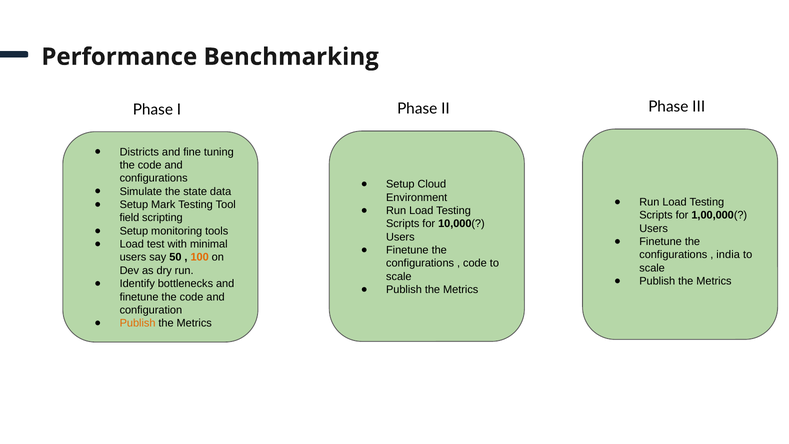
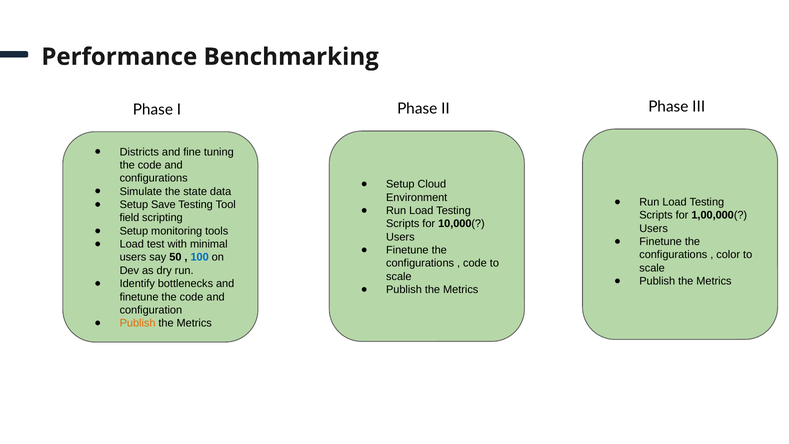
Mark: Mark -> Save (163, 205)
india: india -> color (728, 255)
100 colour: orange -> blue (200, 257)
